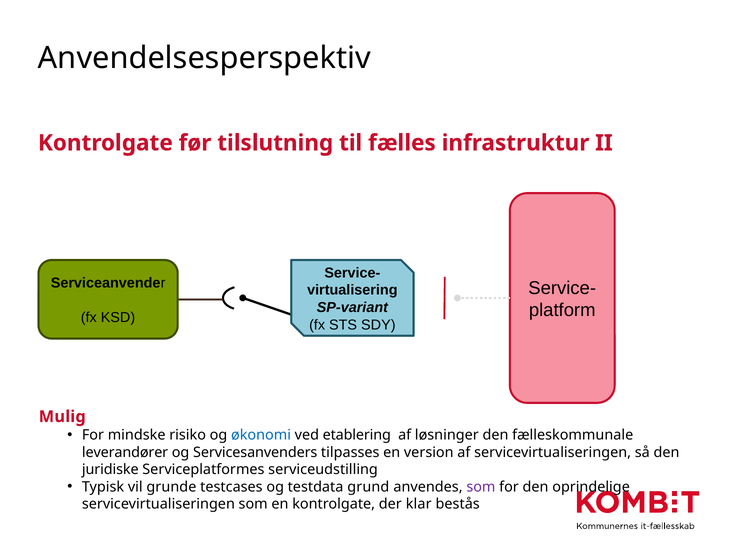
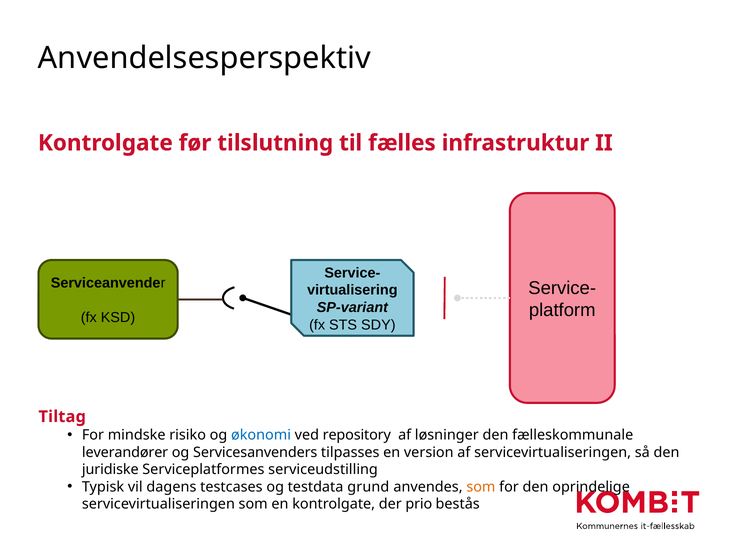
Mulig: Mulig -> Tiltag (62, 417)
etablering: etablering -> repository (357, 435)
grunde: grunde -> dagens (171, 487)
som colour: purple -> orange (481, 487)
klar: klar -> prio (419, 504)
